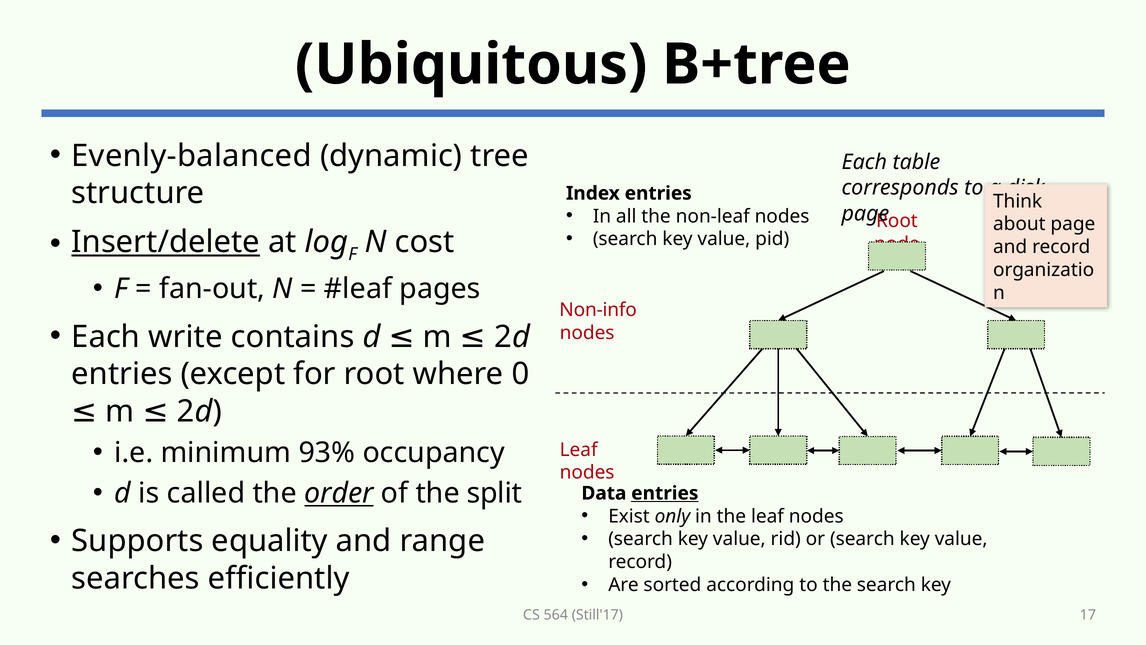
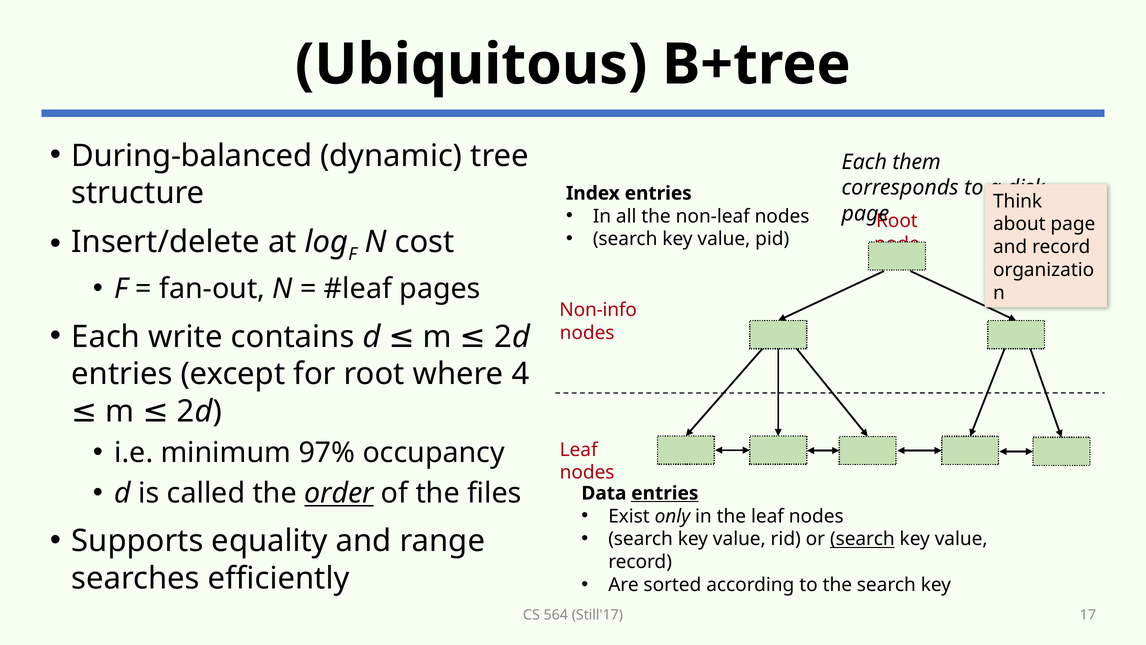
Evenly-balanced: Evenly-balanced -> During-balanced (192, 156)
table: table -> them (917, 162)
Insert/delete underline: present -> none (166, 242)
0: 0 -> 4 (520, 374)
93%: 93% -> 97% (327, 453)
split: split -> files (494, 493)
search underline: none -> present (862, 539)
